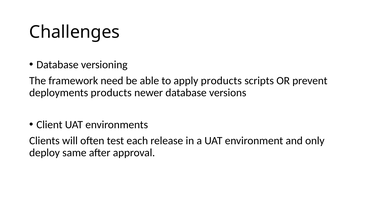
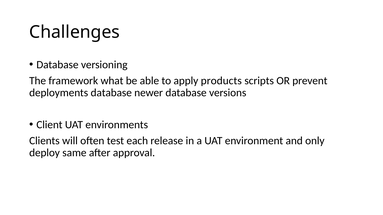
need: need -> what (112, 81)
deployments products: products -> database (111, 93)
